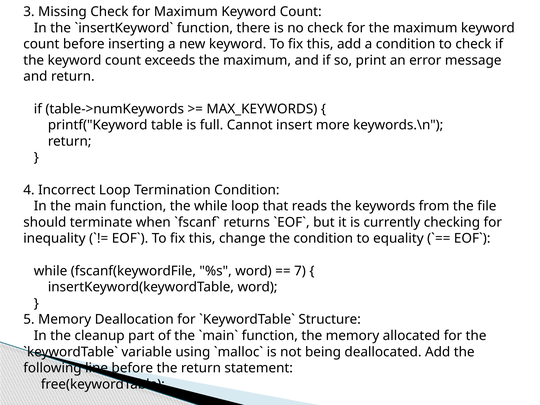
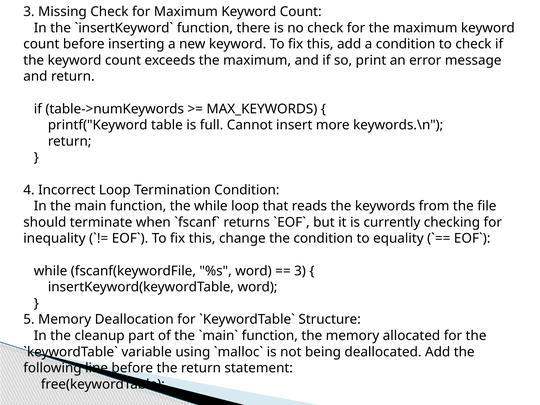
7: 7 -> 3 (300, 271)
